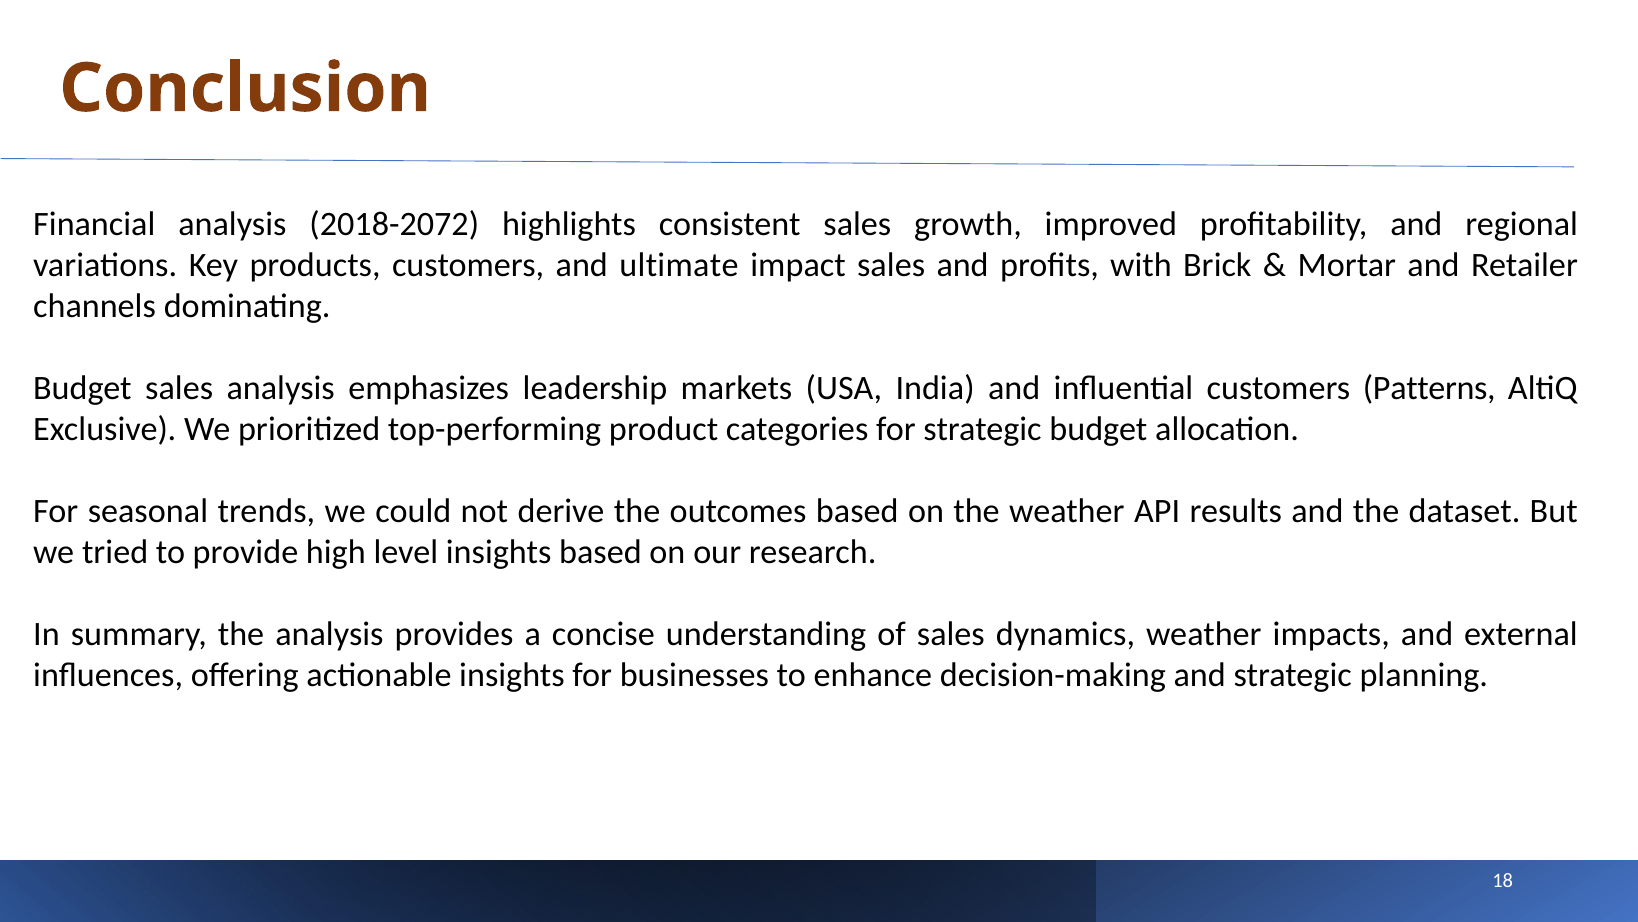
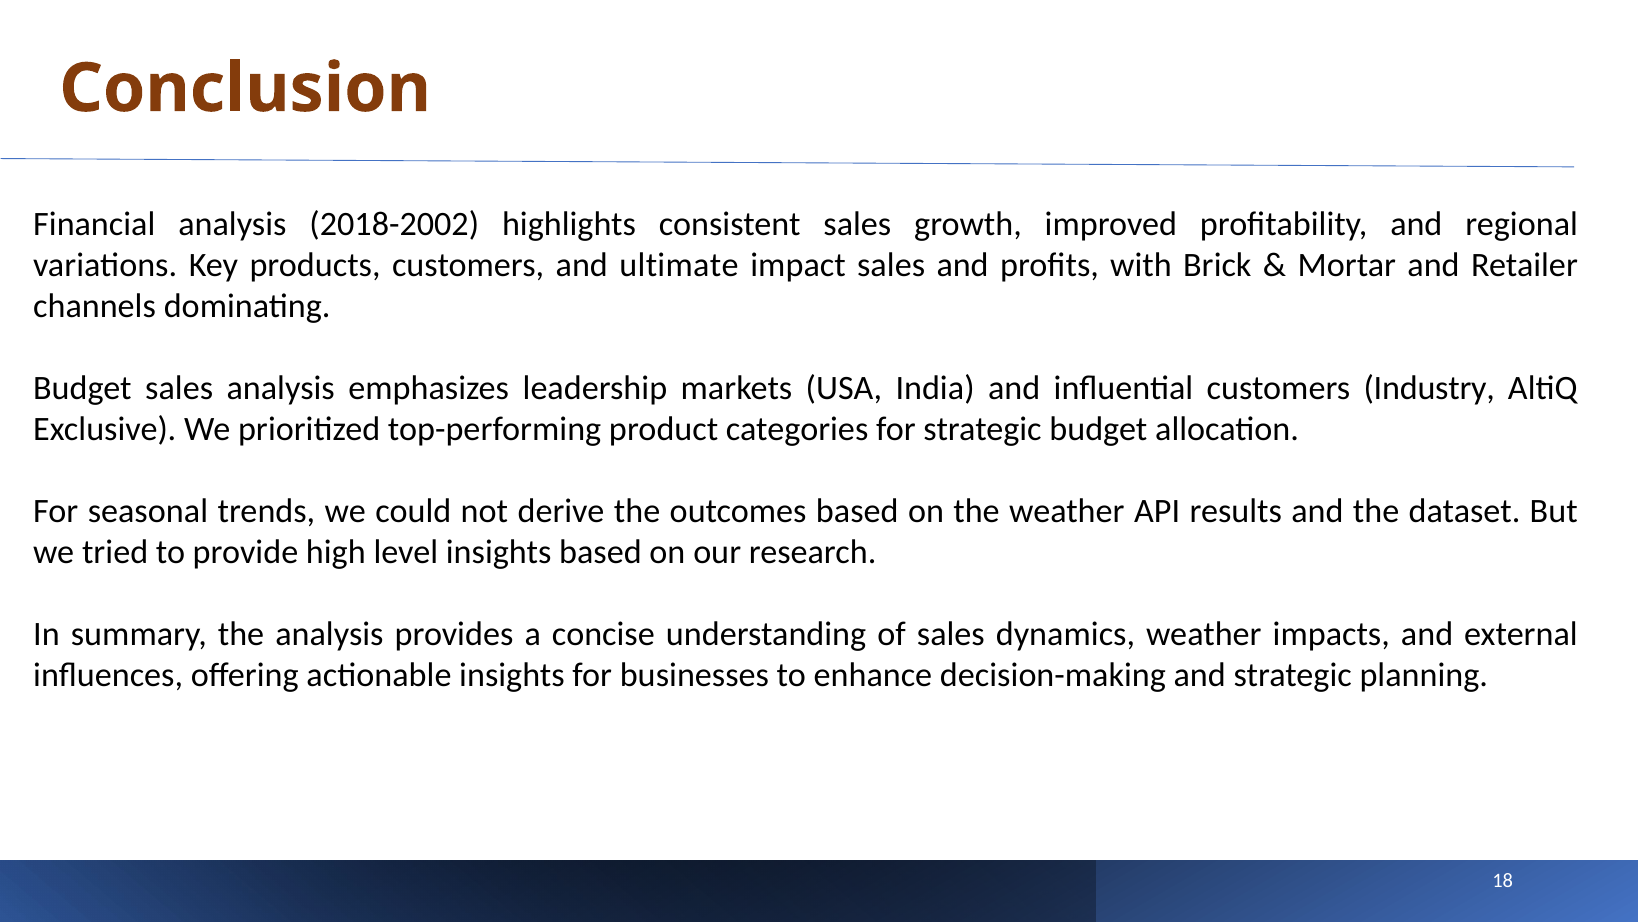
2018-2072: 2018-2072 -> 2018-2002 (394, 224)
Patterns: Patterns -> Industry (1429, 388)
